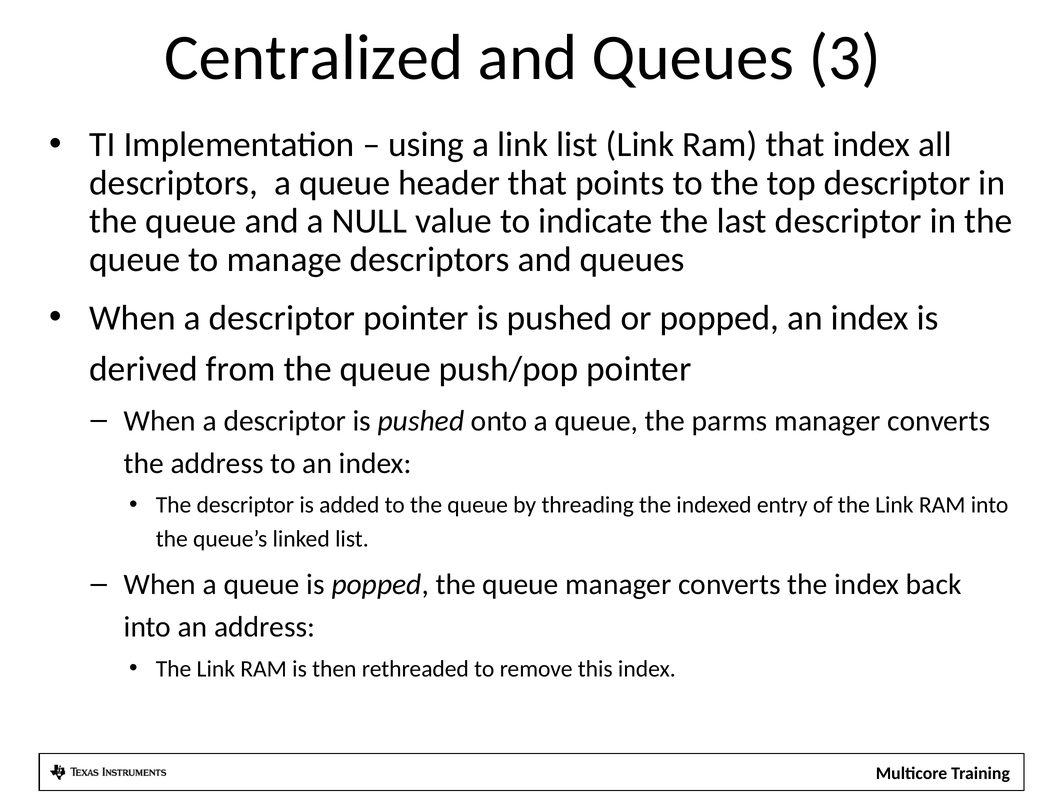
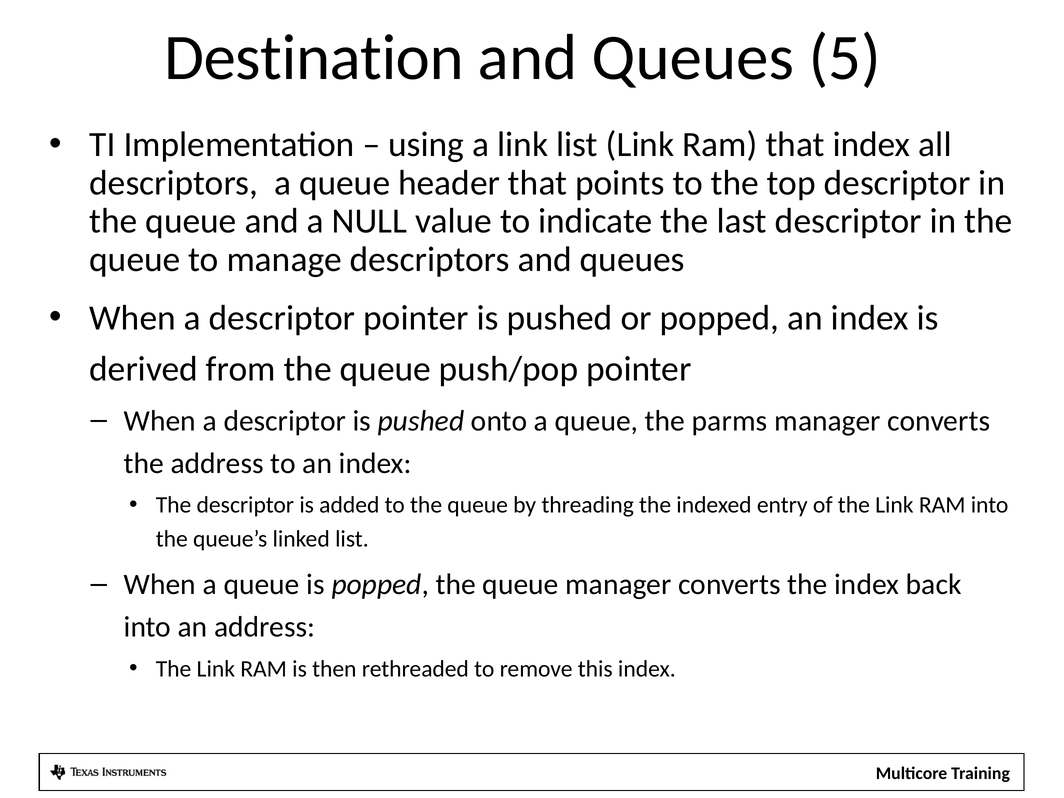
Centralized: Centralized -> Destination (314, 58)
3: 3 -> 5 (845, 58)
